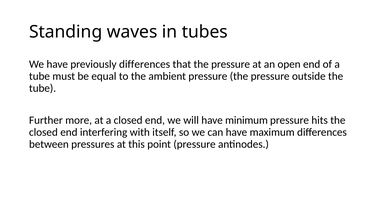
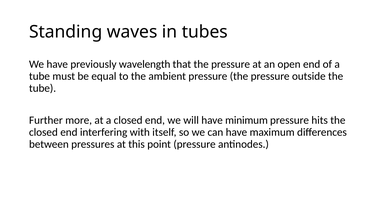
previously differences: differences -> wavelength (145, 64)
